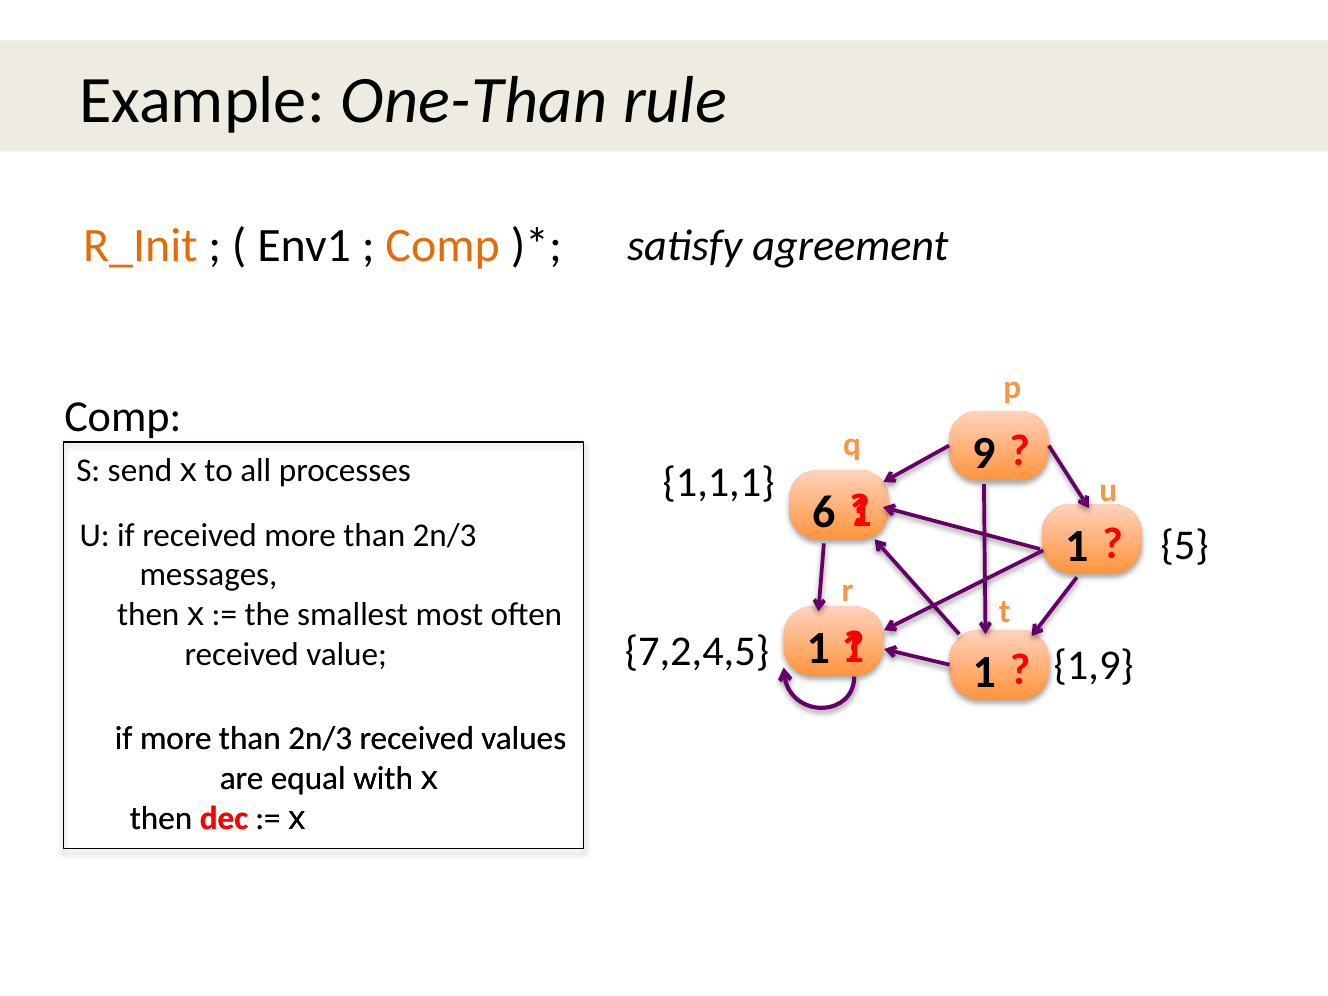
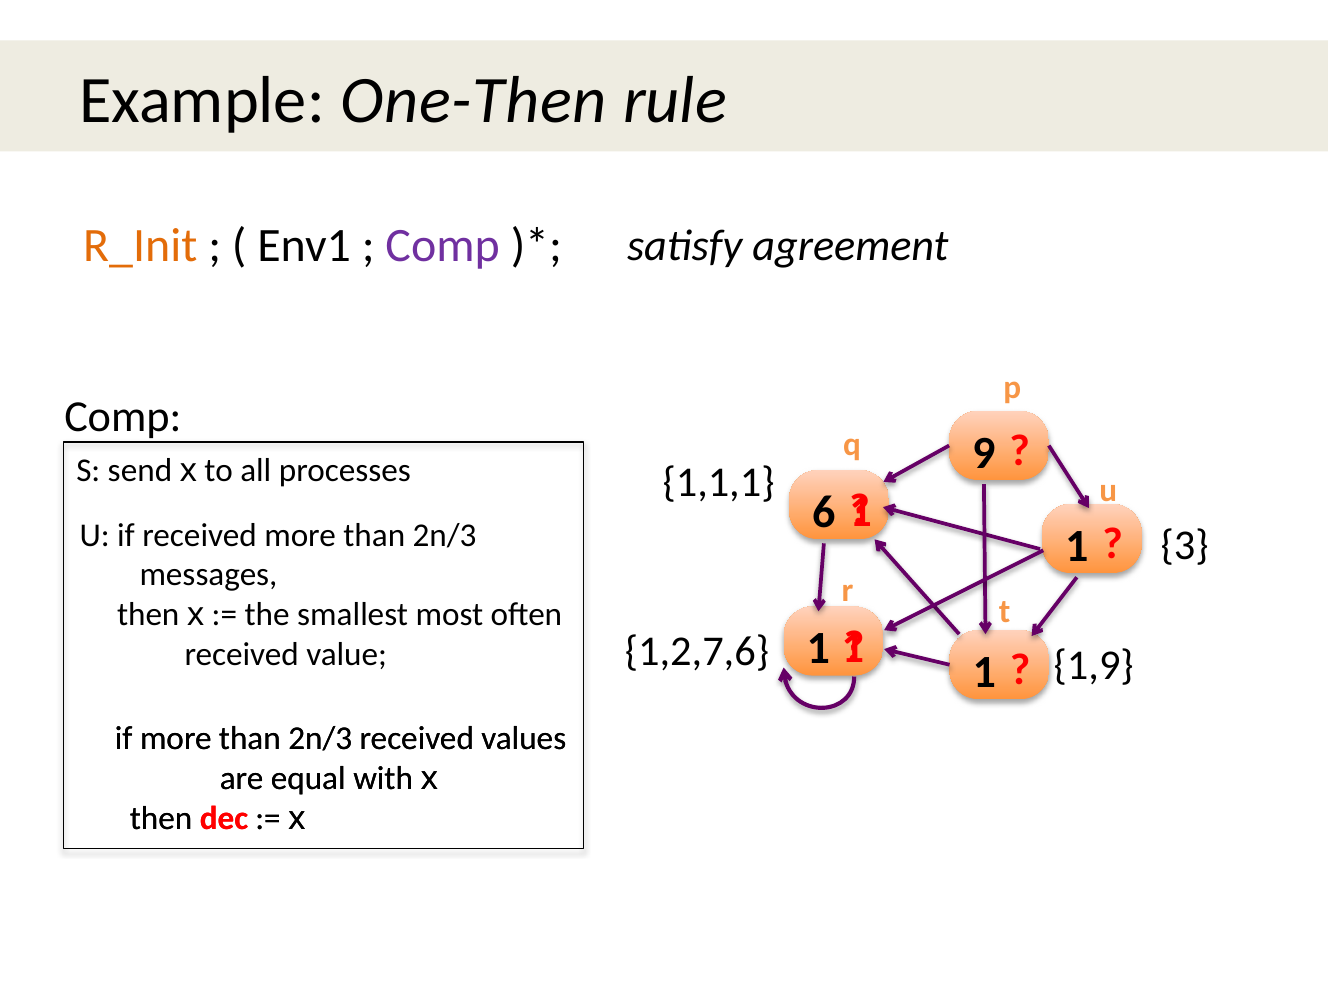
One-Than: One-Than -> One-Then (474, 100)
Comp colour: orange -> purple (443, 245)
5: 5 -> 3 (1185, 545)
7,2,4,5: 7,2,4,5 -> 1,2,7,6 (697, 652)
